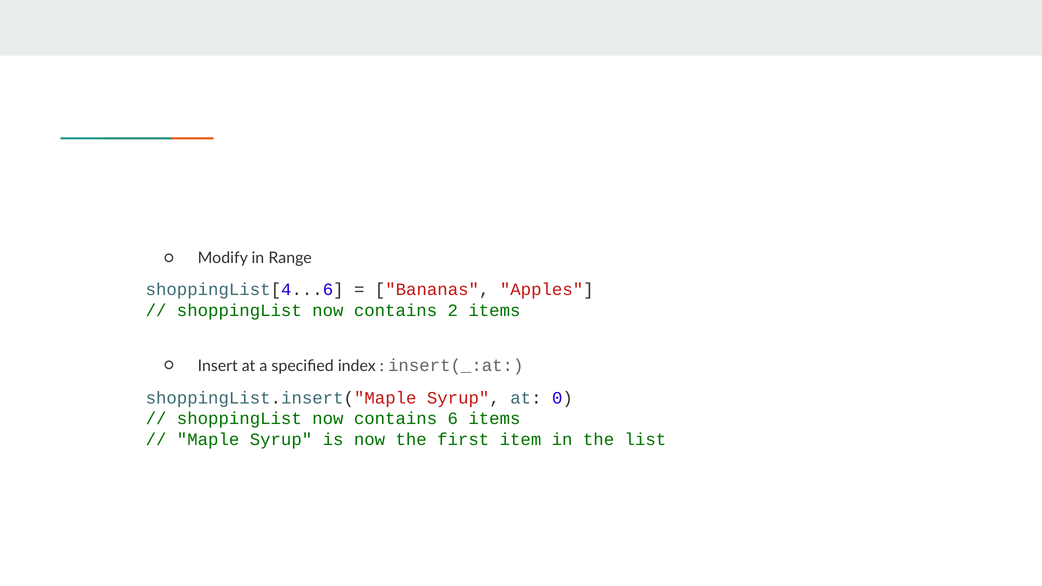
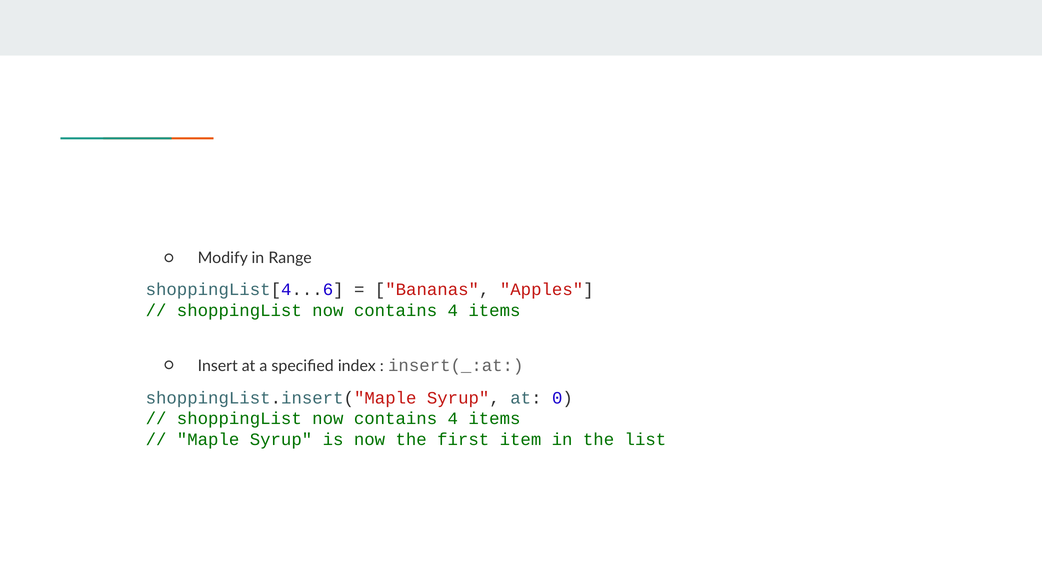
2: 2 -> 4 (453, 310)
6: 6 -> 4 (453, 419)
